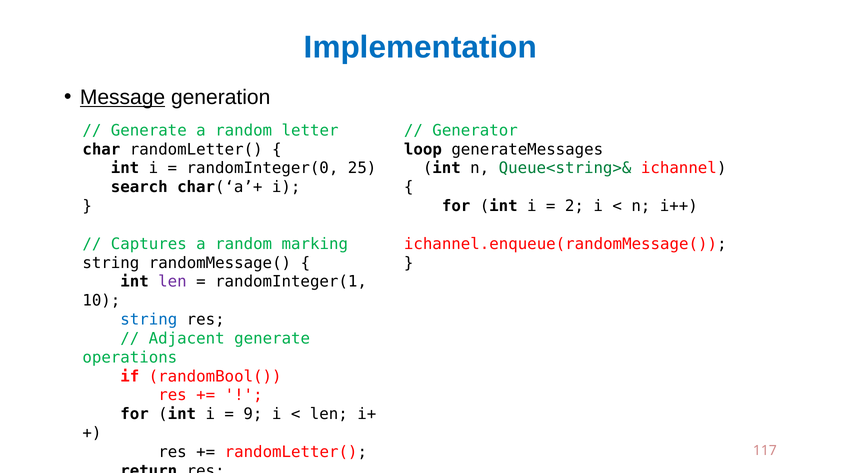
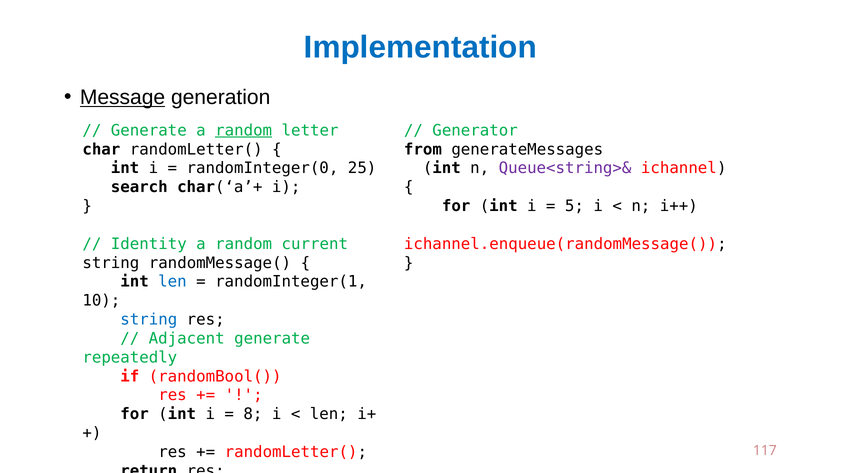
random underline: none -> present (244, 130)
loop: loop -> from (423, 149)
Queue<string>& colour: green -> purple (565, 168)
2: 2 -> 5 (574, 206)
Captures: Captures -> Identity (149, 244)
marking: marking -> current (315, 244)
len colour: purple -> blue (172, 282)
operations: operations -> repeatedly (130, 357)
9: 9 -> 8 (253, 414)
